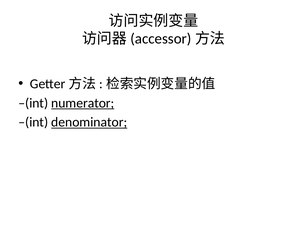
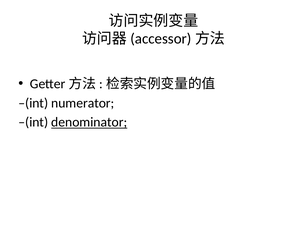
numerator underline: present -> none (83, 103)
